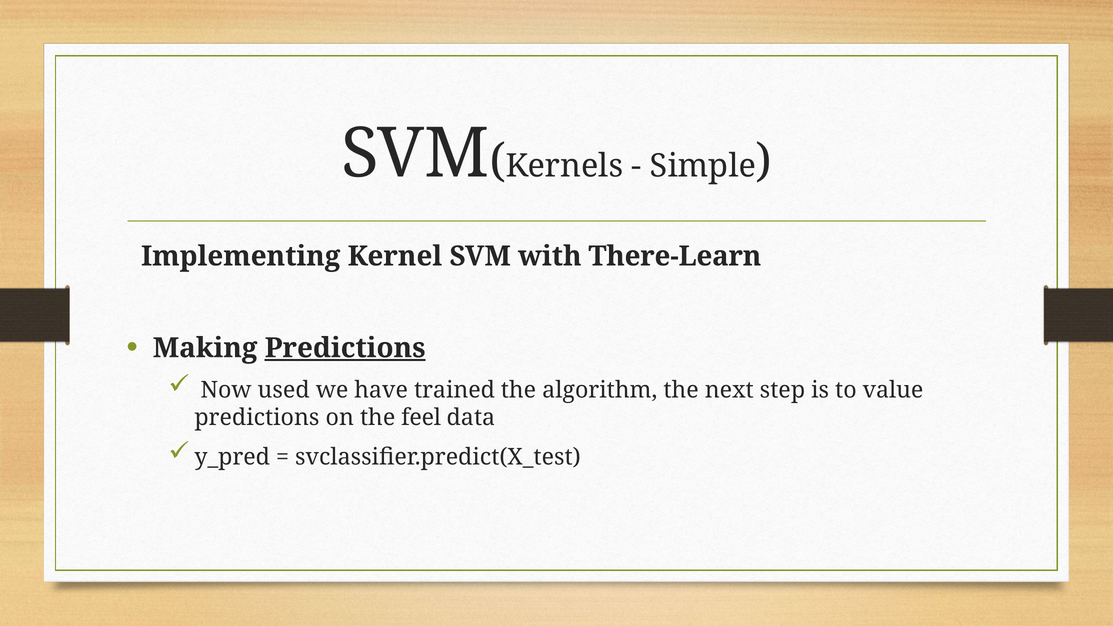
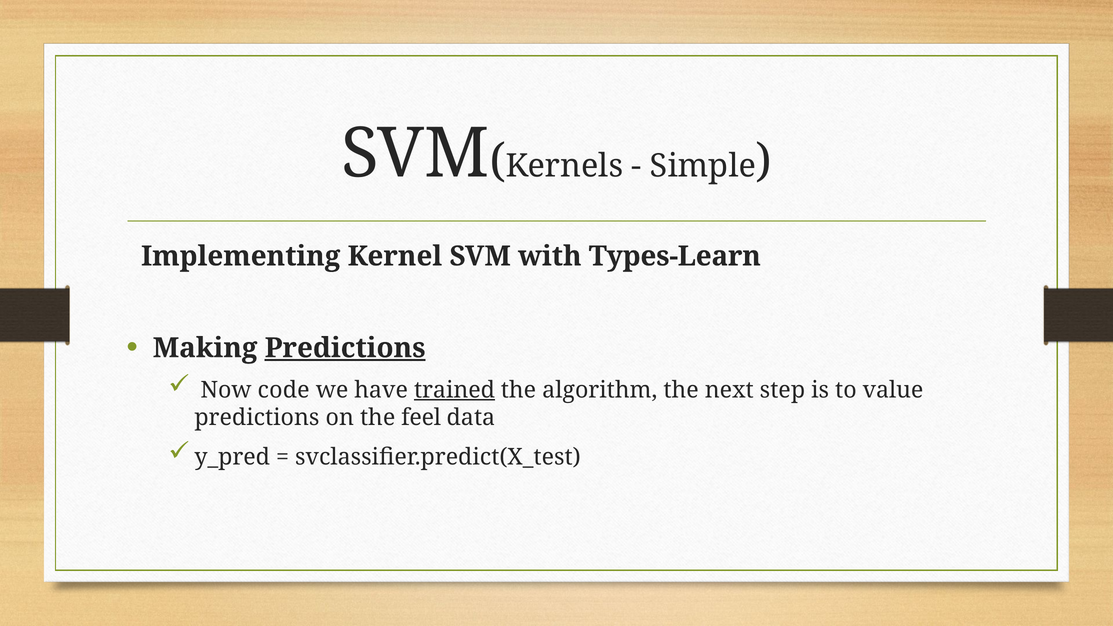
There-Learn: There-Learn -> Types-Learn (675, 256)
used: used -> code (284, 390)
trained underline: none -> present (454, 390)
